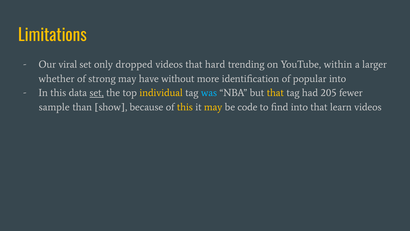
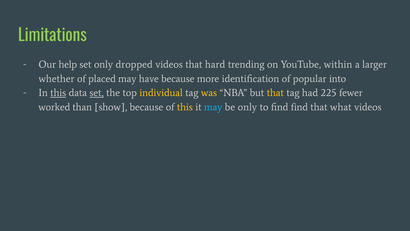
Limitations colour: yellow -> light green (52, 35)
viral: viral -> help (68, 64)
strong: strong -> placed (102, 79)
have without: without -> because (178, 79)
this underline: none -> present (58, 93)
was colour: light blue -> yellow (209, 93)
205: 205 -> 225 (329, 93)
sample: sample -> worked (54, 107)
may colour: yellow -> light blue (213, 107)
be code: code -> only (247, 107)
find into: into -> find (299, 107)
learn: learn -> what (341, 107)
